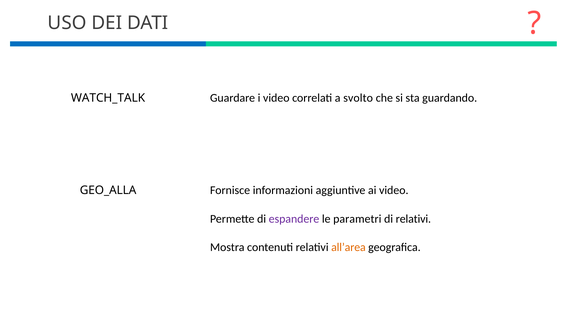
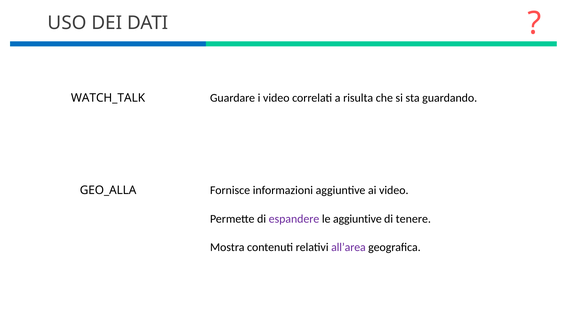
svolto: svolto -> risulta (358, 98)
le parametri: parametri -> aggiuntive (357, 219)
di relativi: relativi -> tenere (413, 219)
all’area colour: orange -> purple (348, 247)
